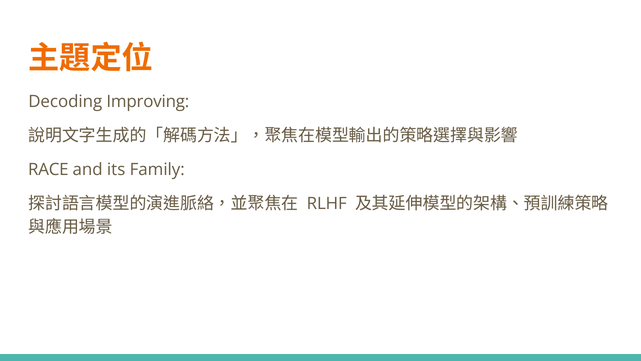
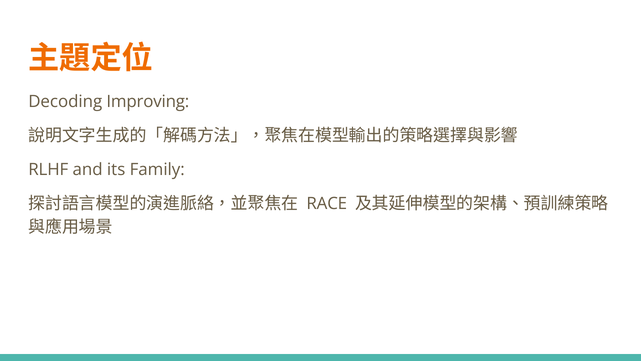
RACE: RACE -> RLHF (48, 170)
RLHF: RLHF -> RACE (327, 204)
